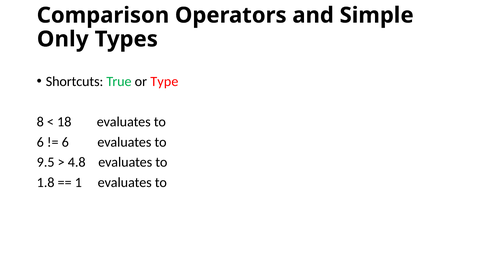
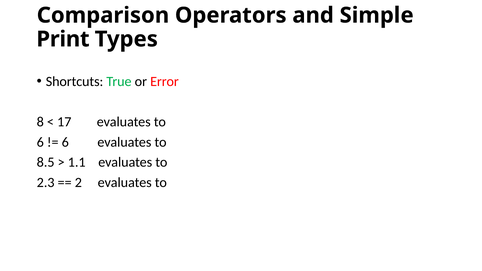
Only: Only -> Print (63, 39)
Type: Type -> Error (164, 81)
18: 18 -> 17 (64, 122)
9.5: 9.5 -> 8.5 (46, 162)
4.8: 4.8 -> 1.1 (77, 162)
1.8: 1.8 -> 2.3 (46, 183)
1: 1 -> 2 (78, 183)
